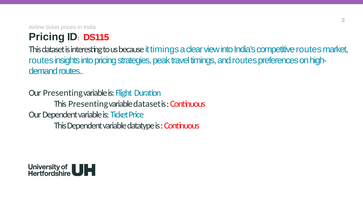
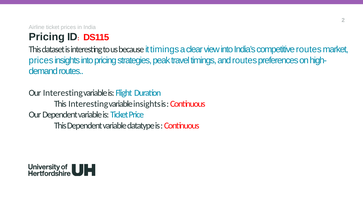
routes: routes -> prices (41, 60)
Our Presenting: Presenting -> Interesting (63, 93)
This Presenting: Presenting -> Interesting (88, 104)
variable dataset: dataset -> insights (147, 104)
